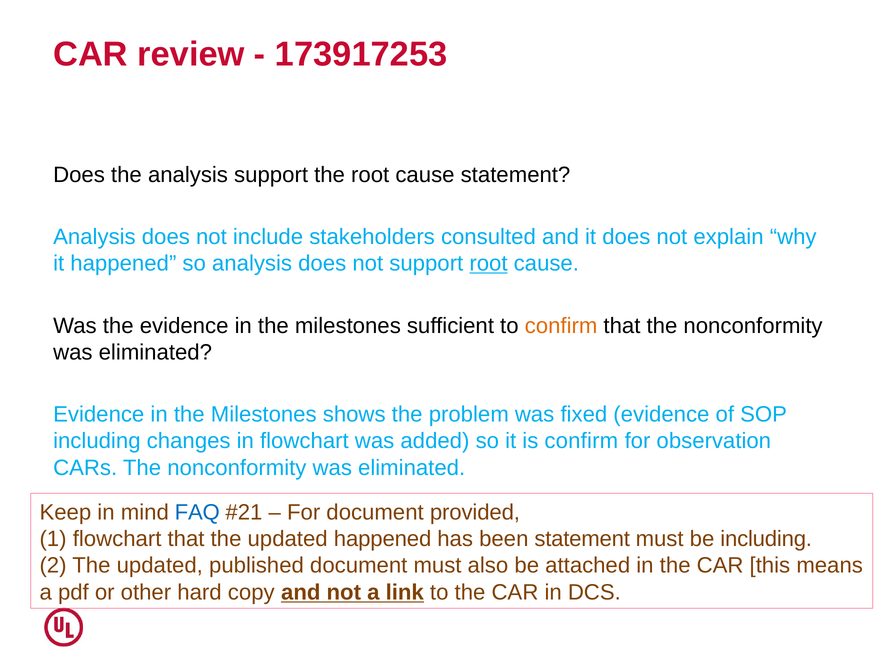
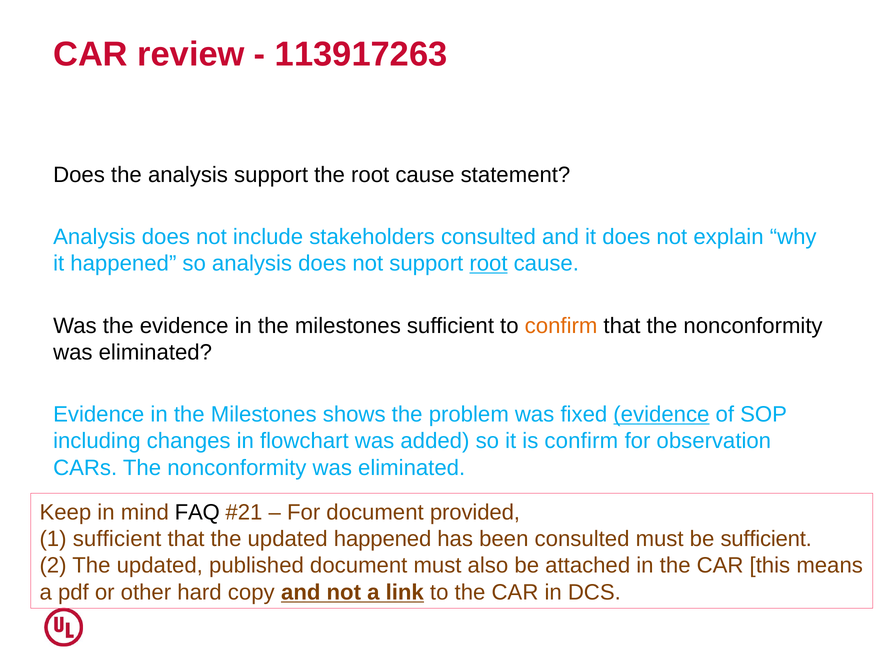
173917253: 173917253 -> 113917263 (361, 54)
evidence underline: none -> present (661, 414)
FAQ colour: blue -> black (197, 512)
1 flowchart: flowchart -> sufficient (117, 538)
been statement: statement -> consulted (582, 538)
be including: including -> sufficient (766, 538)
